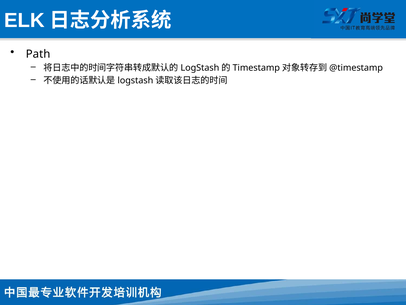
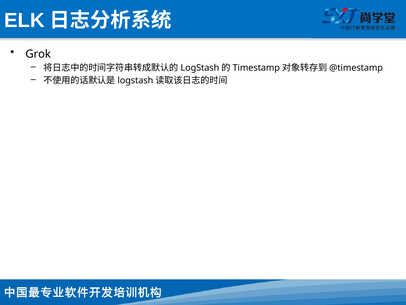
Path: Path -> Grok (38, 54)
